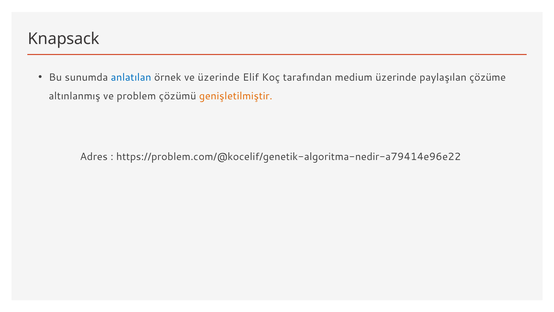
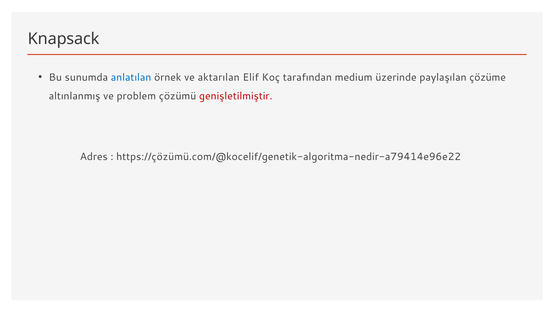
ve üzerinde: üzerinde -> aktarılan (219, 77)
genişletilmiştir colour: orange -> red (236, 96)
https://problem.com/@kocelif/genetik-algoritma-nedir-a79414e96e22: https://problem.com/@kocelif/genetik-algoritma-nedir-a79414e96e22 -> https://çözümü.com/@kocelif/genetik-algoritma-nedir-a79414e96e22 (289, 157)
